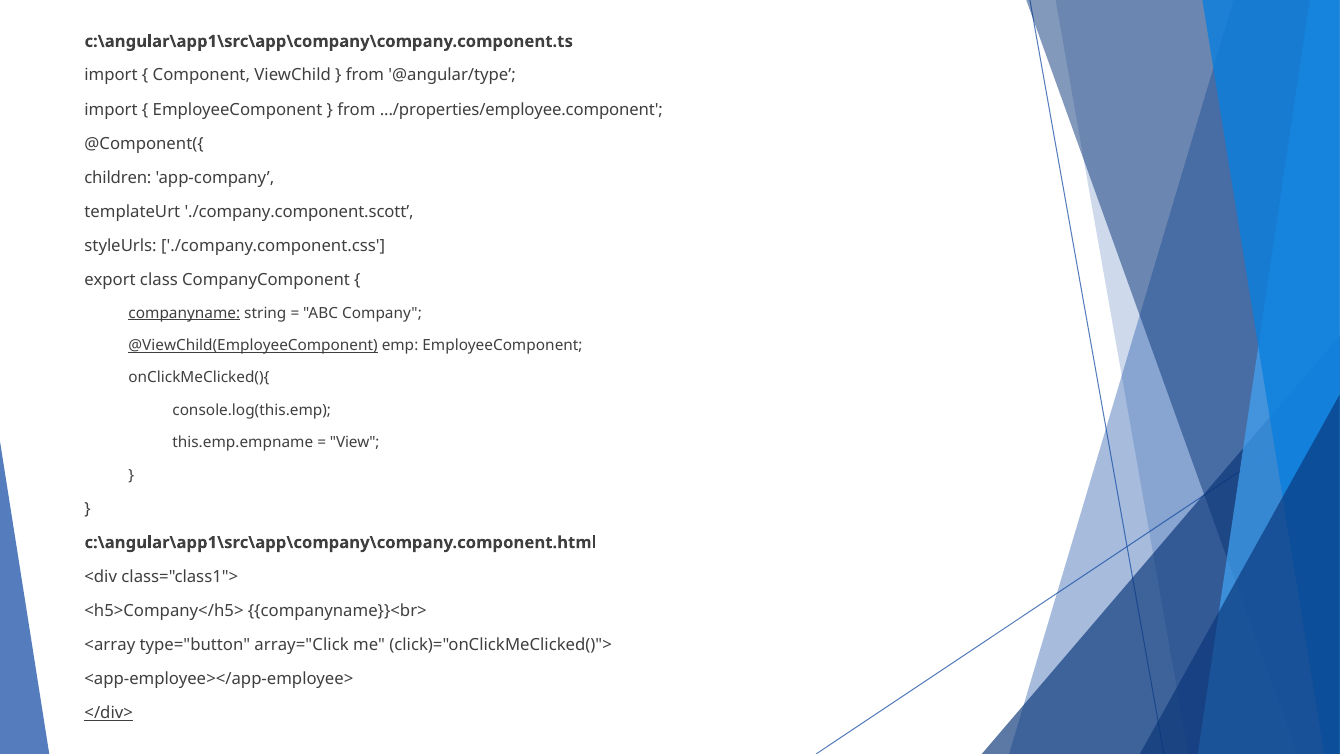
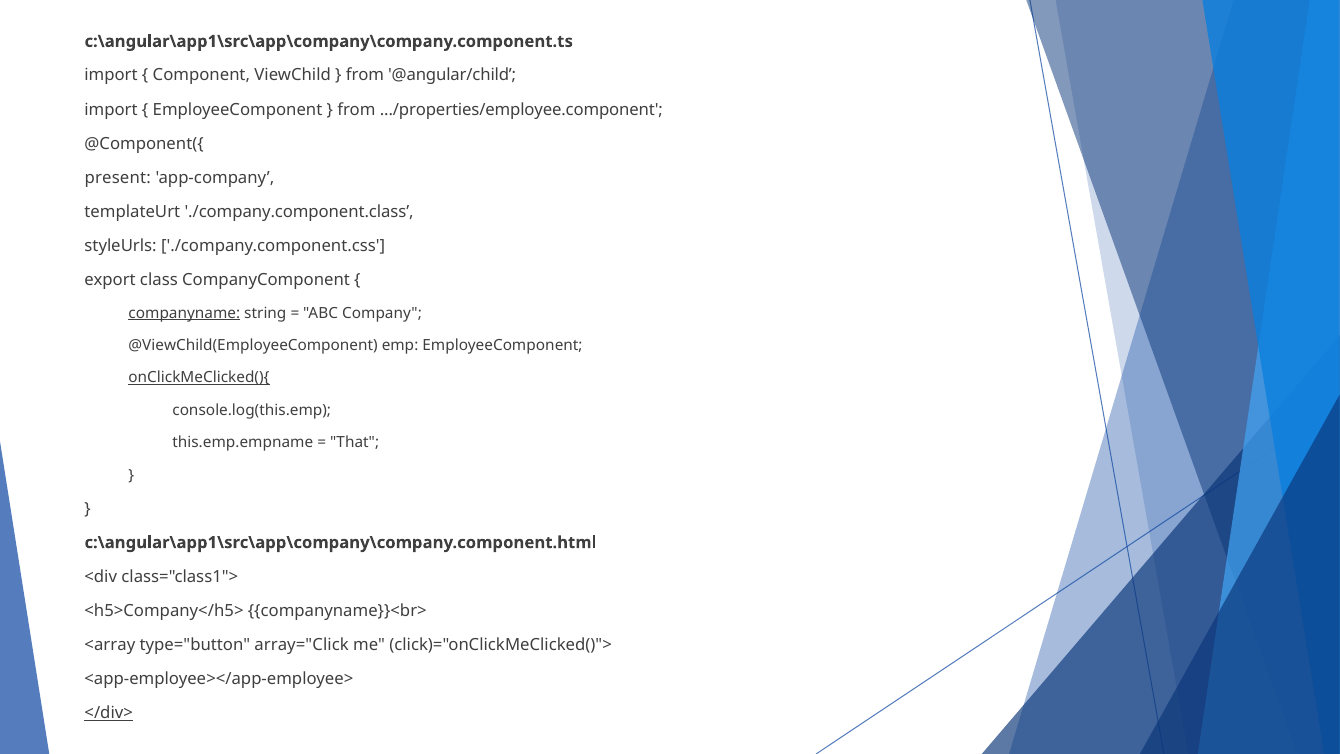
@angular/type: @angular/type -> @angular/child (452, 75)
children: children -> present (118, 178)
./company.component.scott: ./company.component.scott -> ./company.component.class (299, 212)
@ViewChild(EmployeeComponent underline: present -> none (253, 345)
onClickMeClicked(){ underline: none -> present (199, 378)
View: View -> That (355, 443)
